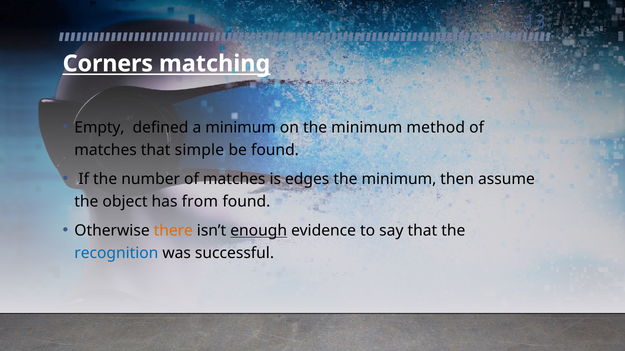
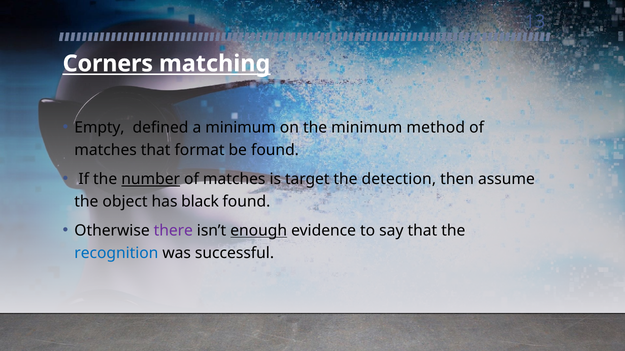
simple: simple -> format (200, 150)
number underline: none -> present (151, 179)
edges: edges -> target (307, 179)
minimum: minimum -> detection (399, 179)
from: from -> black (200, 202)
there colour: orange -> purple (173, 231)
